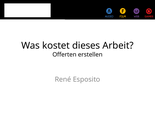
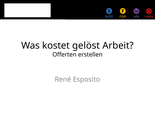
dieses: dieses -> gelöst (86, 46)
